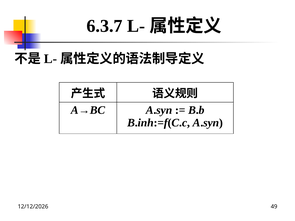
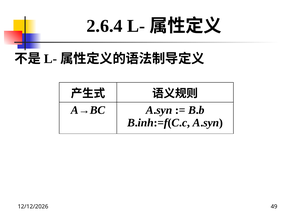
6.3.7: 6.3.7 -> 2.6.4 (105, 26)
